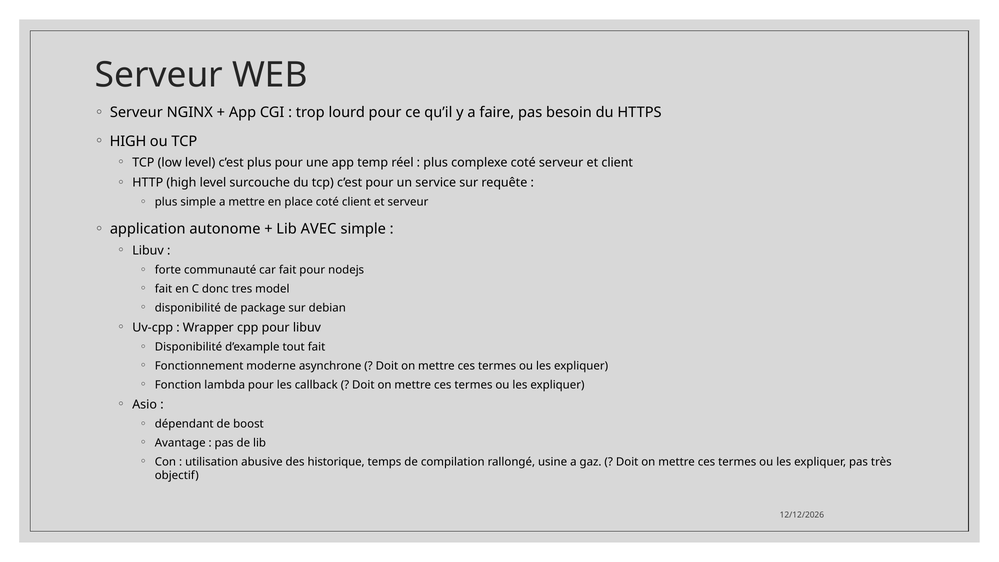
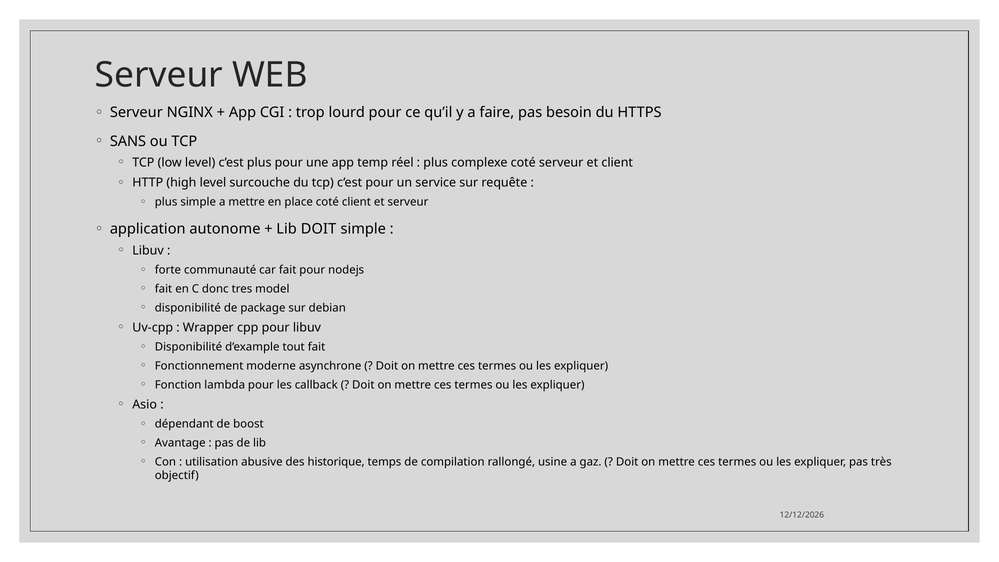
HIGH: HIGH -> SANS (128, 141)
Lib AVEC: AVEC -> DOIT (319, 229)
